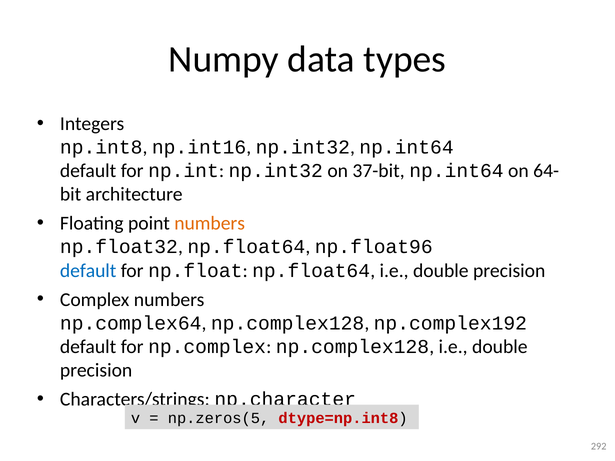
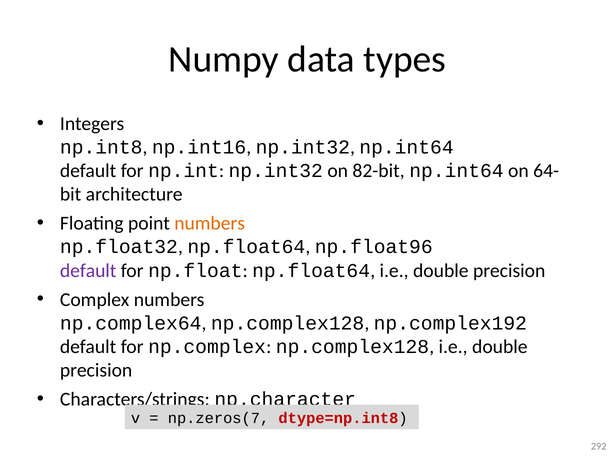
37-bit: 37-bit -> 82-bit (379, 171)
default colour: blue -> purple (88, 271)
np.zeros(5: np.zeros(5 -> np.zeros(7 (219, 418)
